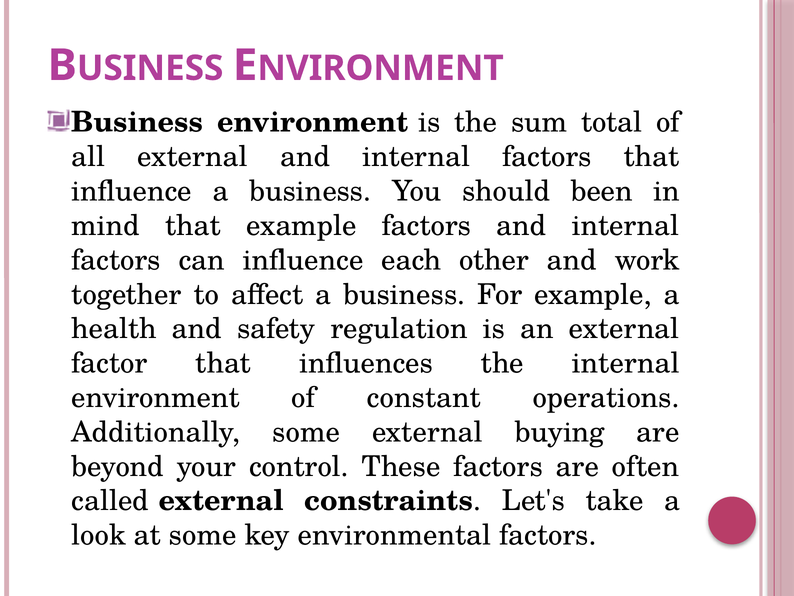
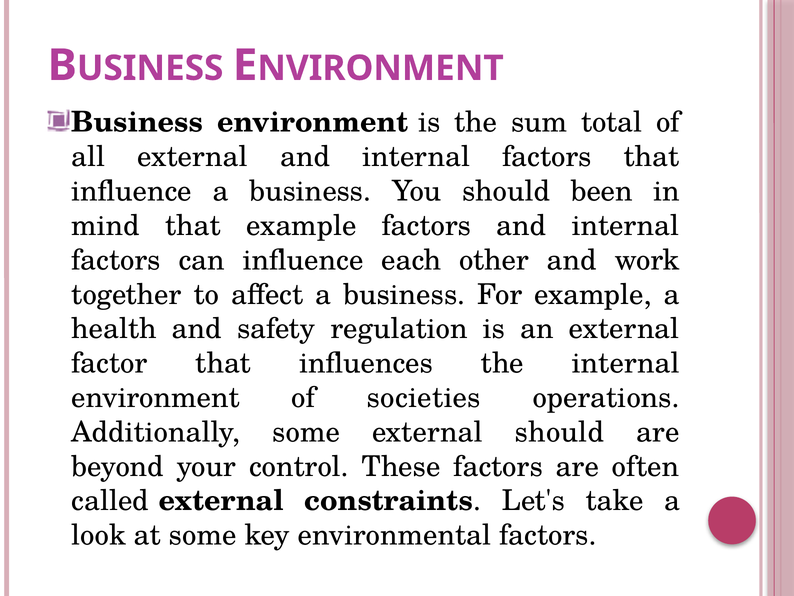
constant: constant -> societies (424, 397)
external buying: buying -> should (559, 432)
